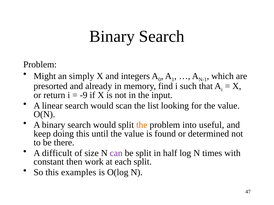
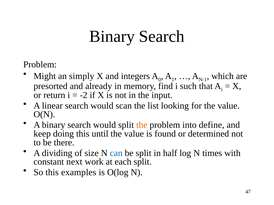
-9: -9 -> -2 (84, 95)
useful: useful -> define (212, 125)
difficult: difficult -> dividing (57, 153)
can colour: purple -> blue (116, 153)
then: then -> next (74, 162)
